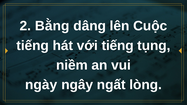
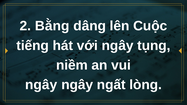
với tiếng: tiếng -> ngây (118, 46)
ngày: ngày -> ngây (41, 85)
